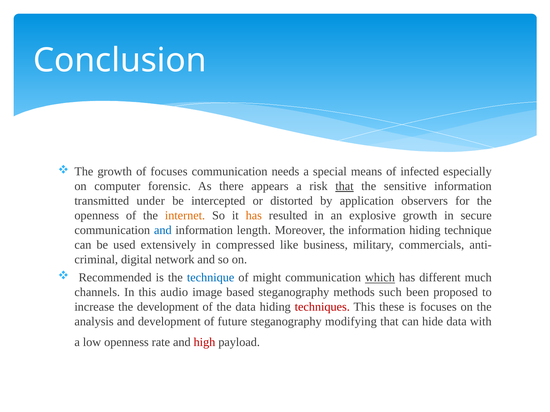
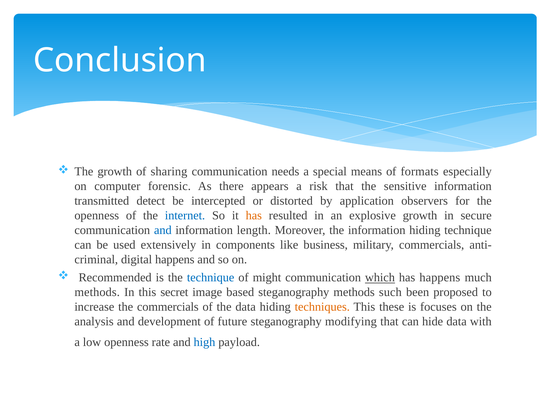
of focuses: focuses -> sharing (169, 172)
infected: infected -> formats (420, 172)
that underline: present -> none (344, 186)
under: under -> detect (151, 201)
internet colour: orange -> blue (185, 216)
compressed: compressed -> components (245, 245)
digital network: network -> happens (175, 260)
has different: different -> happens (440, 278)
channels: channels -> methods (97, 293)
audio: audio -> secret (174, 293)
the development: development -> commercials (168, 307)
techniques colour: red -> orange (322, 307)
high colour: red -> blue (204, 343)
